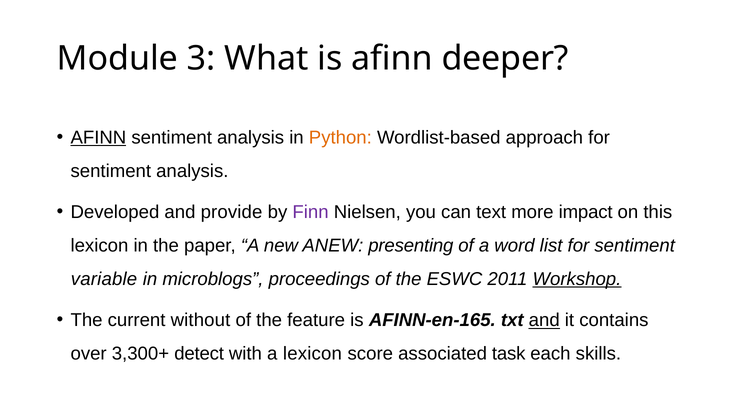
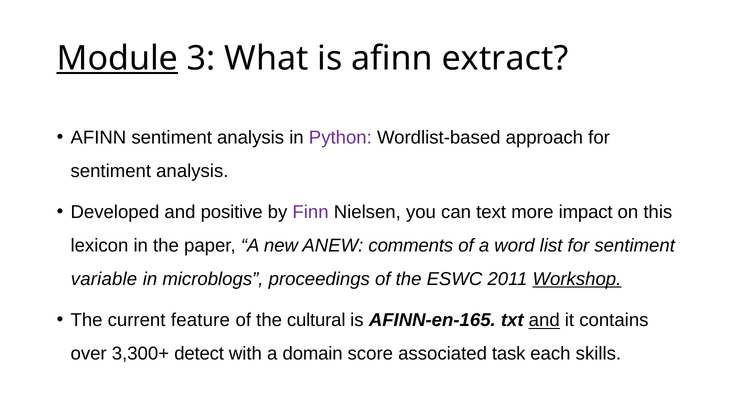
Module underline: none -> present (117, 59)
deeper: deeper -> extract (505, 59)
AFINN underline: present -> none (98, 138)
Python colour: orange -> purple (340, 138)
provide: provide -> positive (232, 212)
presenting: presenting -> comments (411, 246)
without: without -> feature (200, 320)
feature: feature -> cultural (316, 320)
a lexicon: lexicon -> domain (313, 354)
